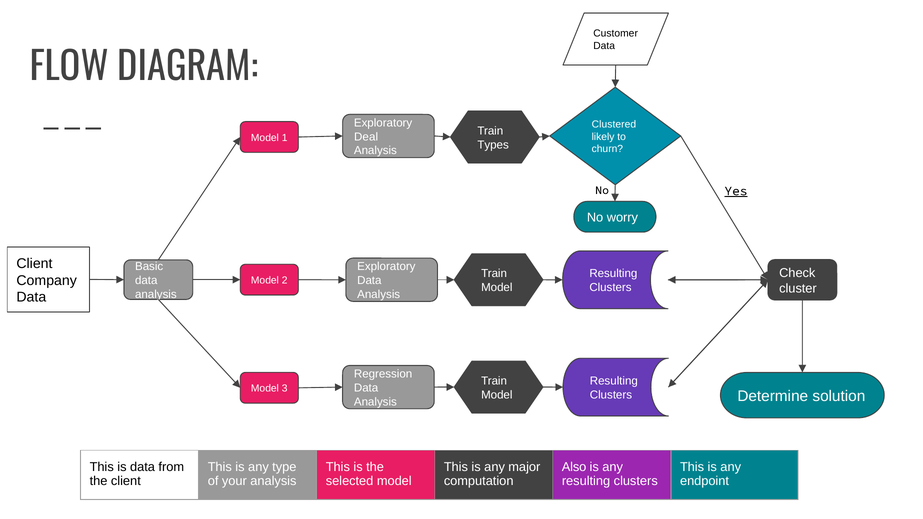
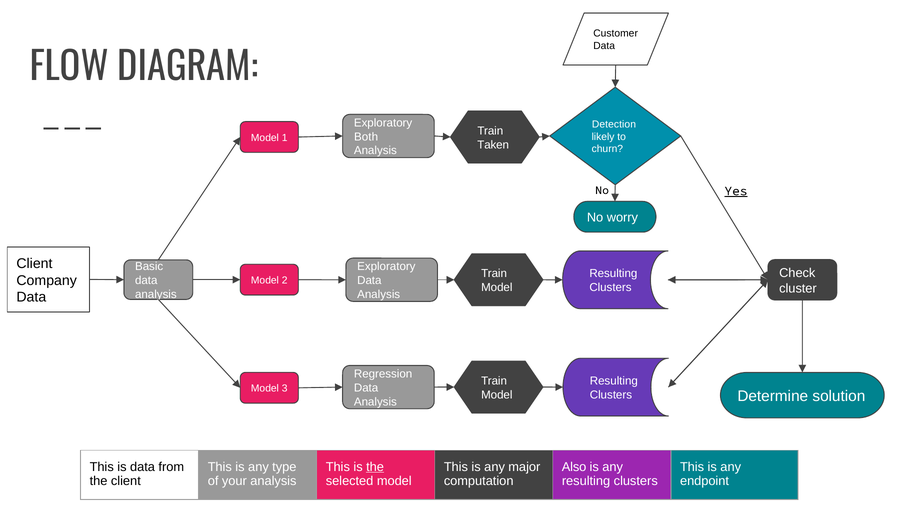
Clustered: Clustered -> Detection (614, 124)
Deal: Deal -> Both (366, 137)
Types: Types -> Taken (493, 145)
the underline: none -> present (375, 467)
